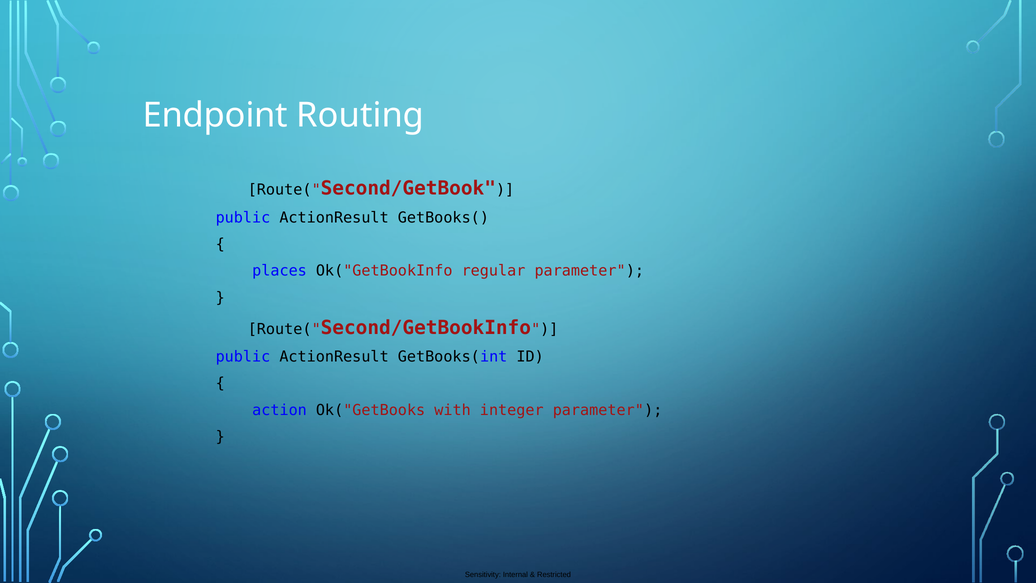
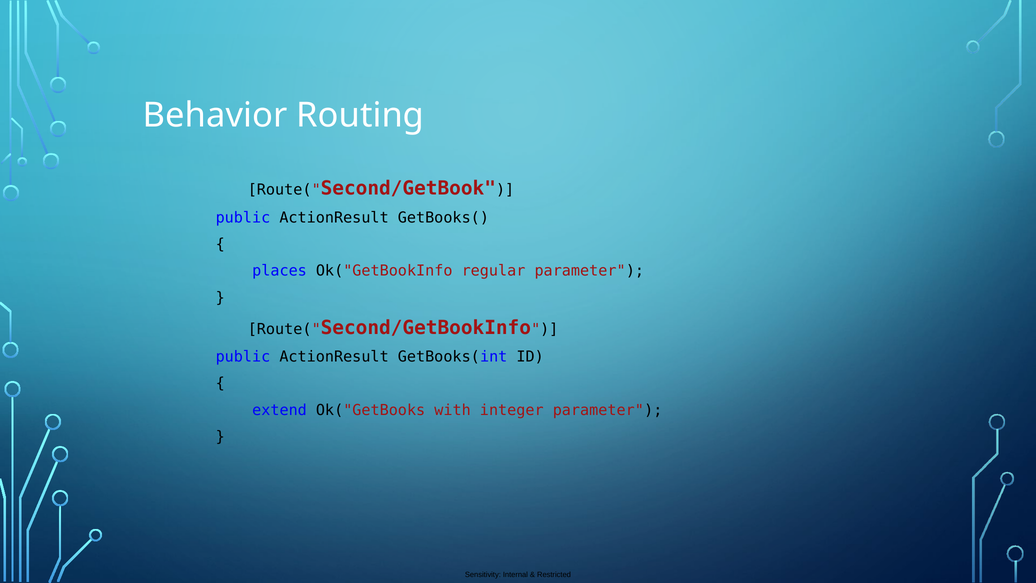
Endpoint: Endpoint -> Behavior (215, 115)
action: action -> extend (280, 410)
